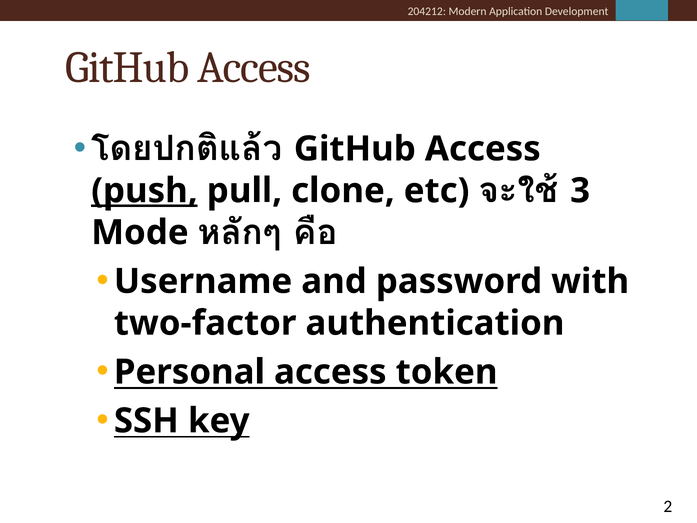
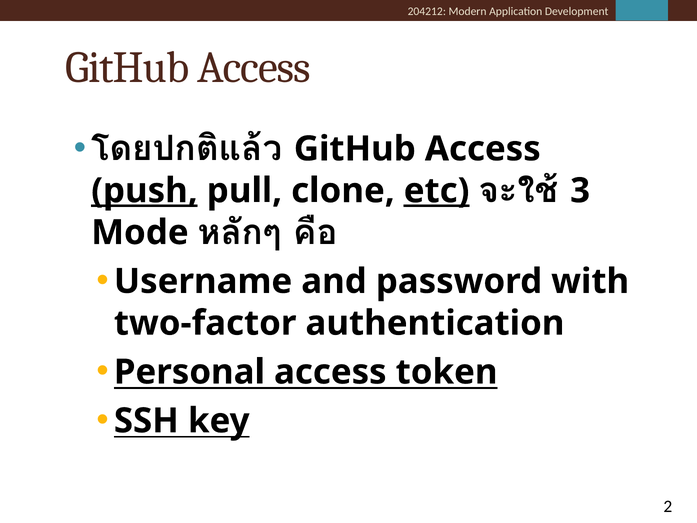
etc underline: none -> present (437, 191)
